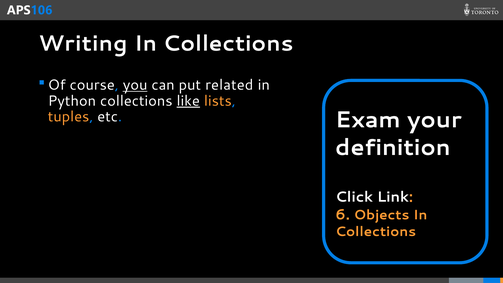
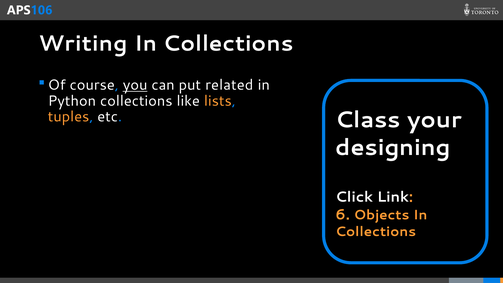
like underline: present -> none (188, 101)
Exam: Exam -> Class (368, 120)
definition: definition -> designing (393, 147)
